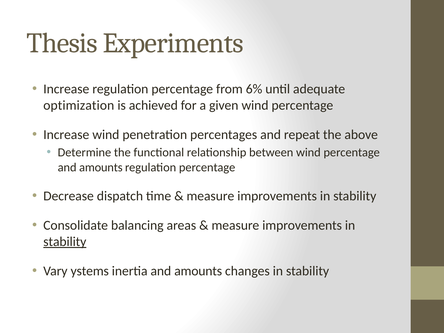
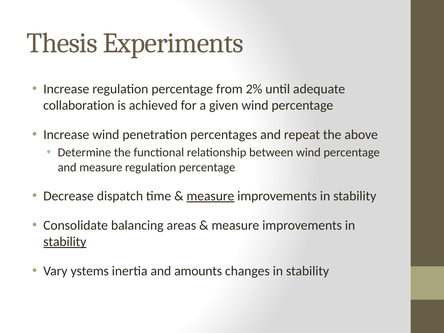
6%: 6% -> 2% (254, 89)
optimization: optimization -> collaboration (79, 105)
amounts: amounts -> measure (101, 167)
measure underline: none -> present (210, 196)
